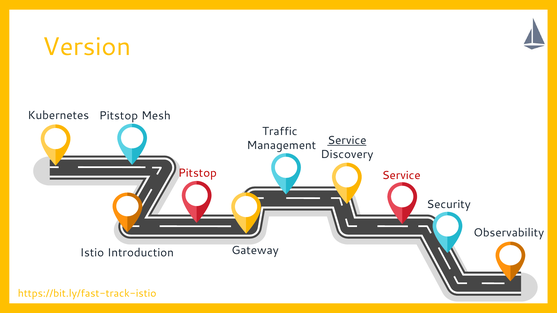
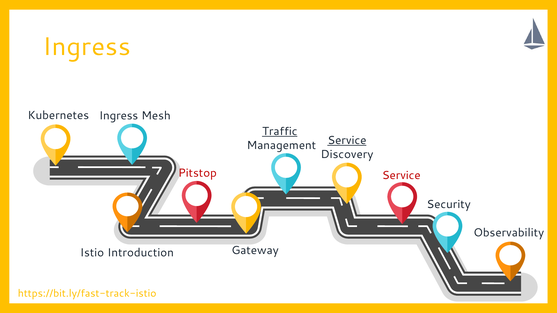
Version: Version -> Ingress (87, 47)
Pitstop: Pitstop -> Ingress (119, 116)
Traffic underline: none -> present (280, 131)
